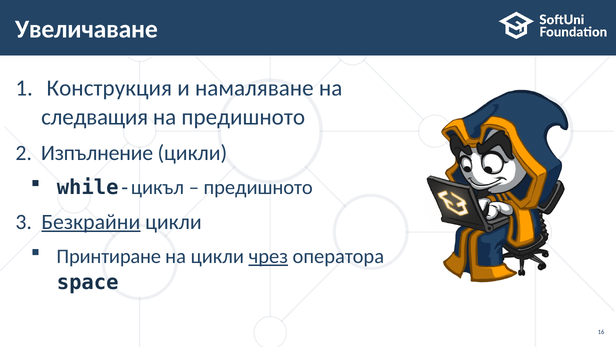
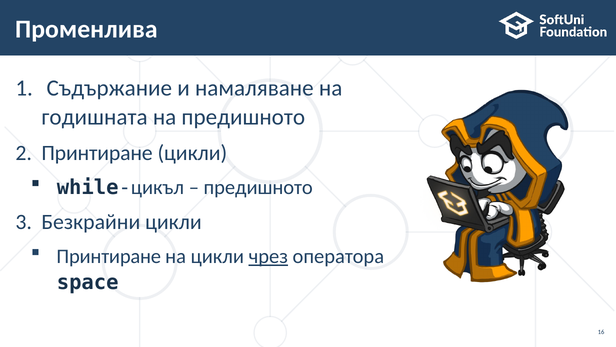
Увеличаване: Увеличаване -> Променлива (86, 29)
Конструкция: Конструкция -> Съдържание (109, 88)
следващия: следващия -> годишната (95, 117)
Изпълнение: Изпълнение -> Принтиране (97, 153)
Безкрайни underline: present -> none (91, 222)
